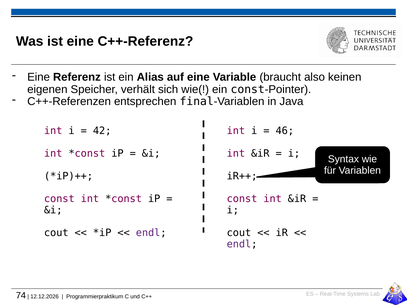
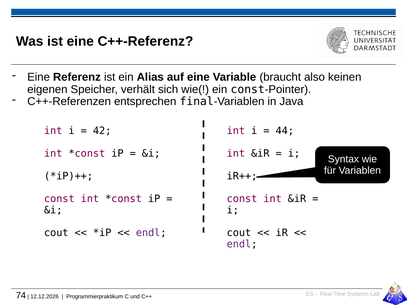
46: 46 -> 44 (285, 131)
